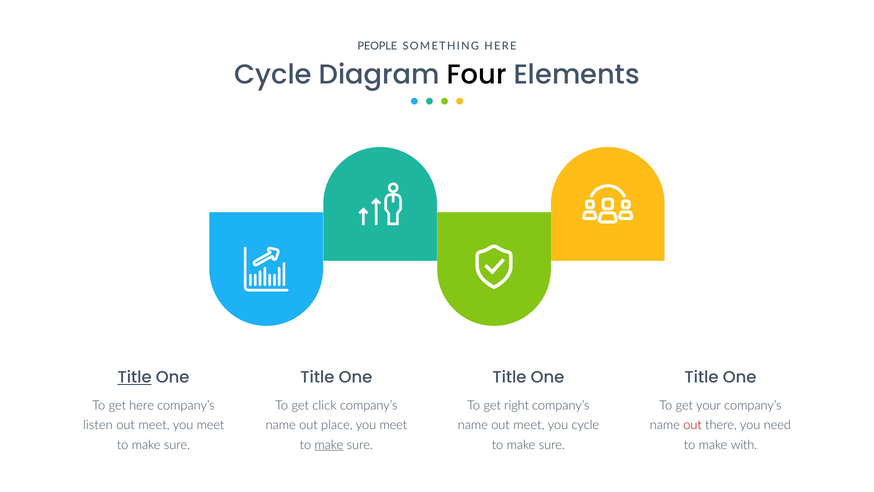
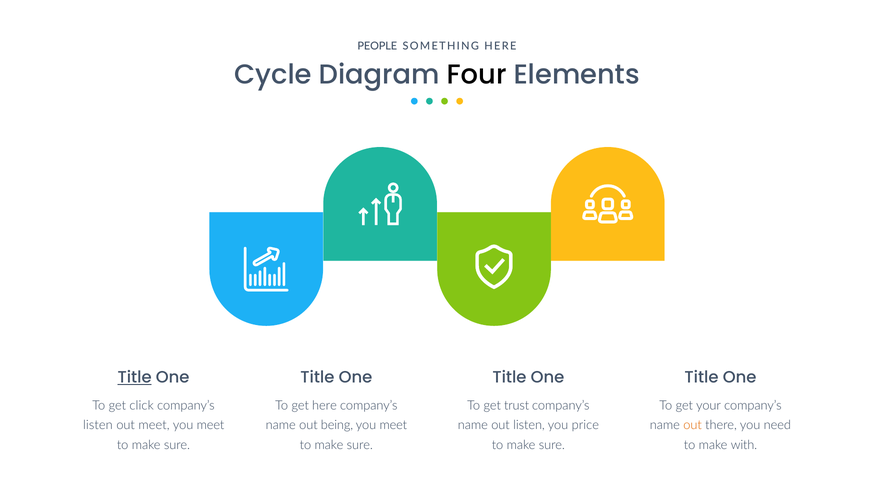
get here: here -> click (142, 405)
get click: click -> here (324, 405)
right: right -> trust (517, 405)
place: place -> being (337, 425)
name out meet: meet -> listen (529, 425)
you cycle: cycle -> price (585, 425)
out colour: red -> orange (693, 425)
make underline: present -> none (329, 445)
